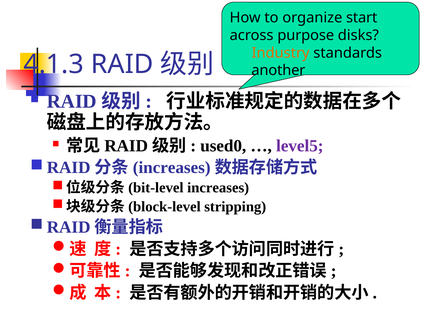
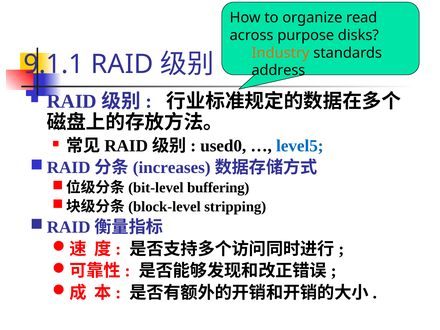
start: start -> read (362, 18)
4.1.3: 4.1.3 -> 9.1.1 (54, 64)
another: another -> address (278, 70)
level5 colour: purple -> blue (300, 146)
increases: increases -> buffering (218, 188)
